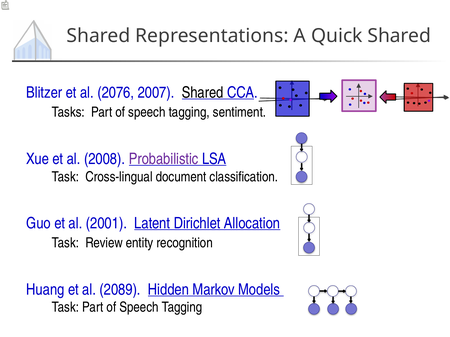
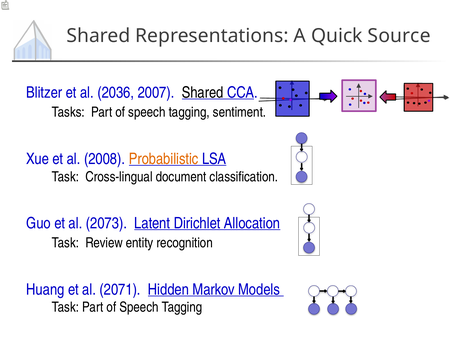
Quick Shared: Shared -> Source (399, 36)
2076: 2076 -> 2036 (116, 93)
Probabilistic colour: purple -> orange (164, 159)
2001: 2001 -> 2073 (106, 224)
2089: 2089 -> 2071 (120, 290)
